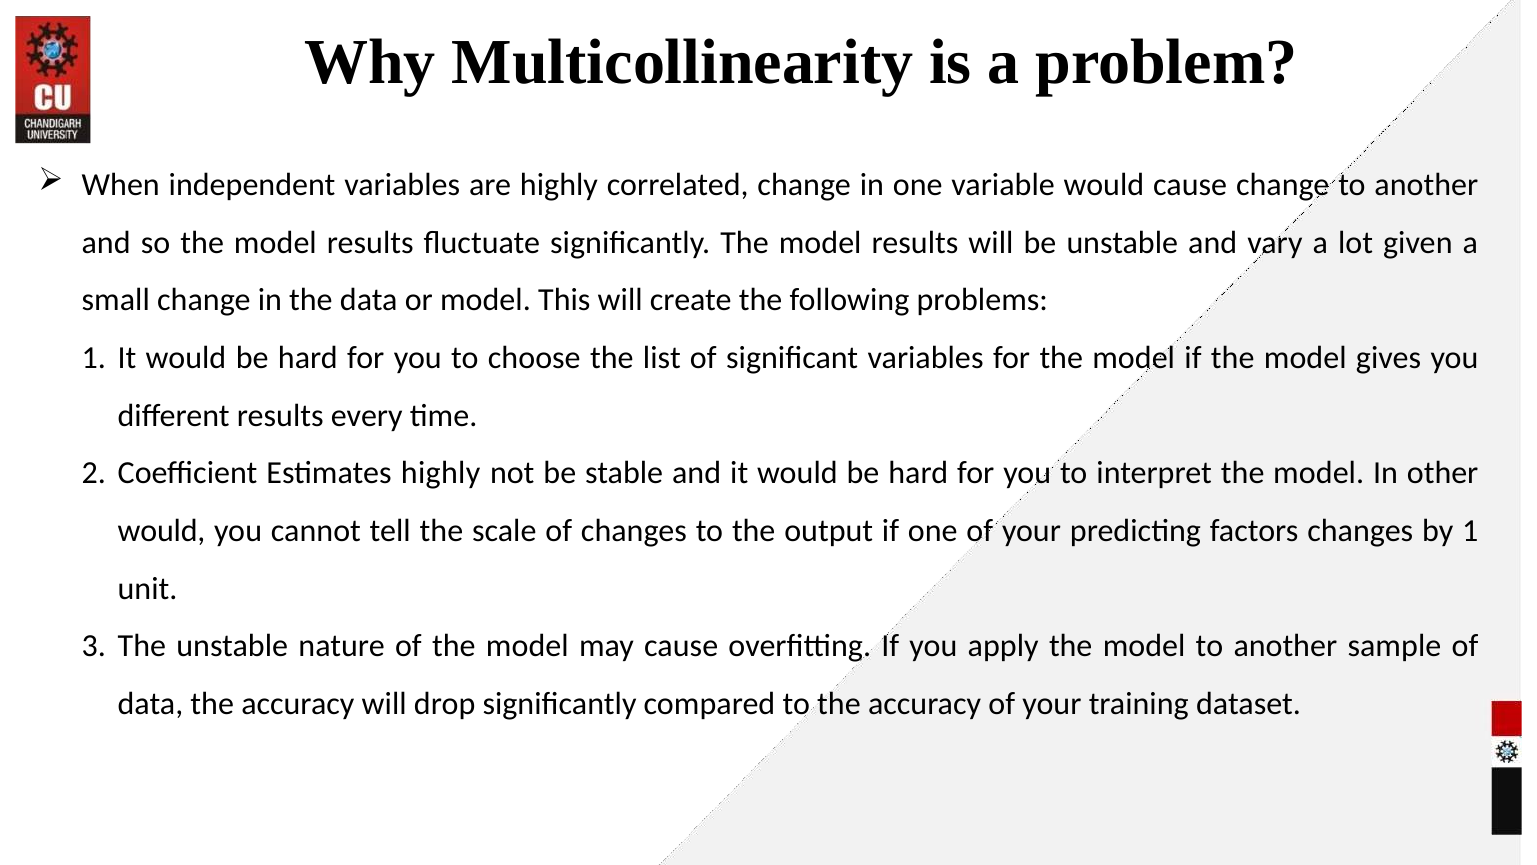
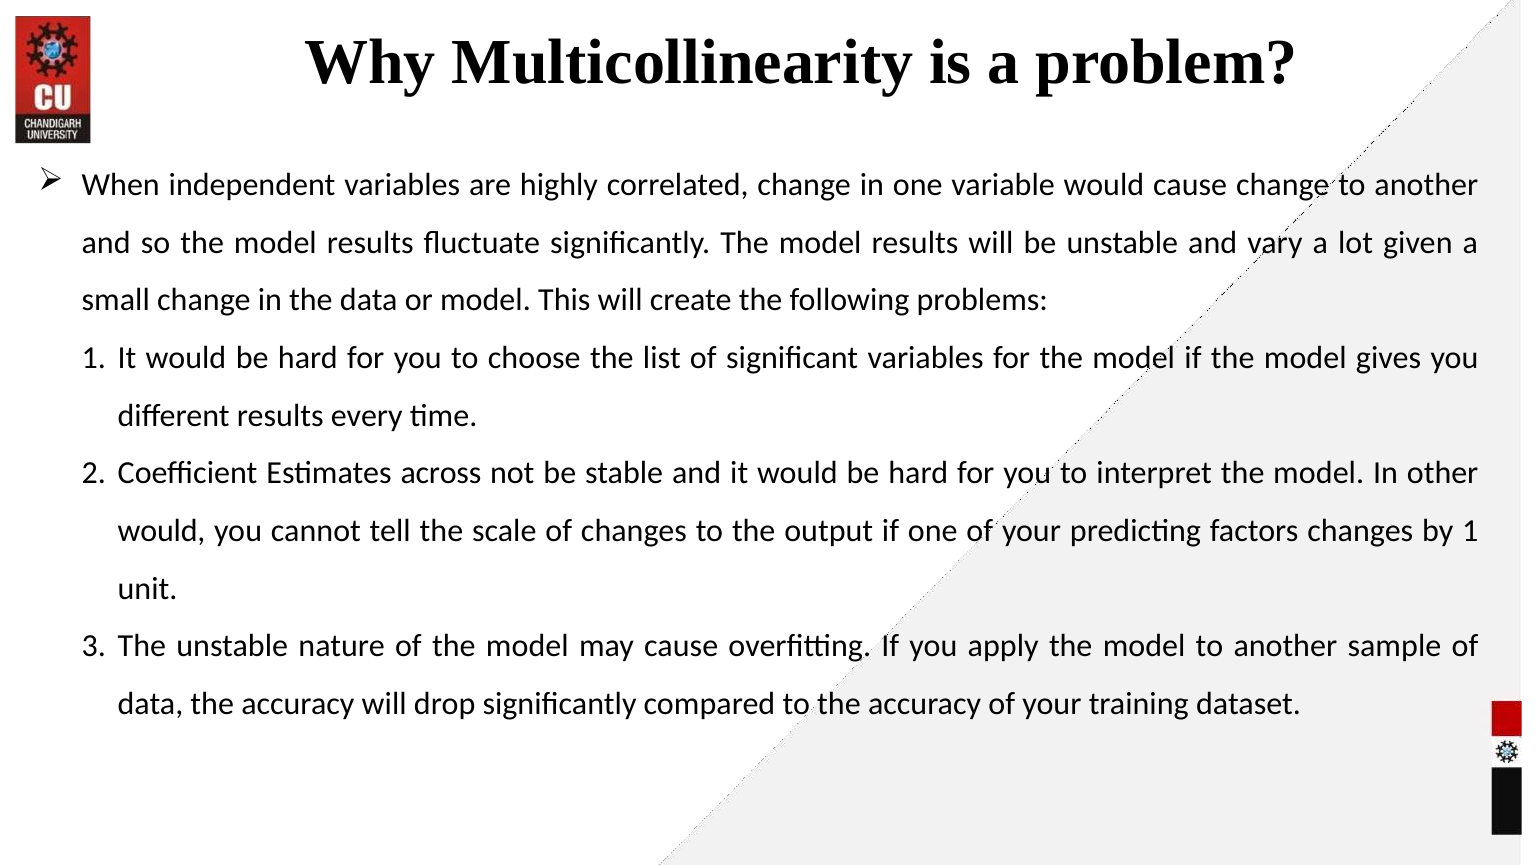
Estimates highly: highly -> across (441, 473)
